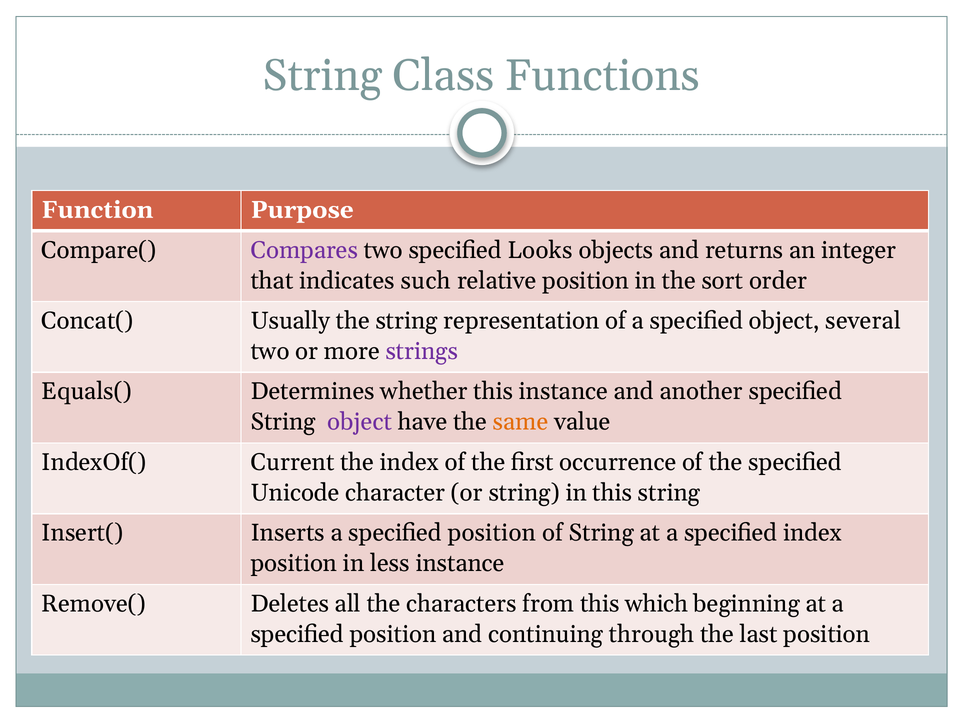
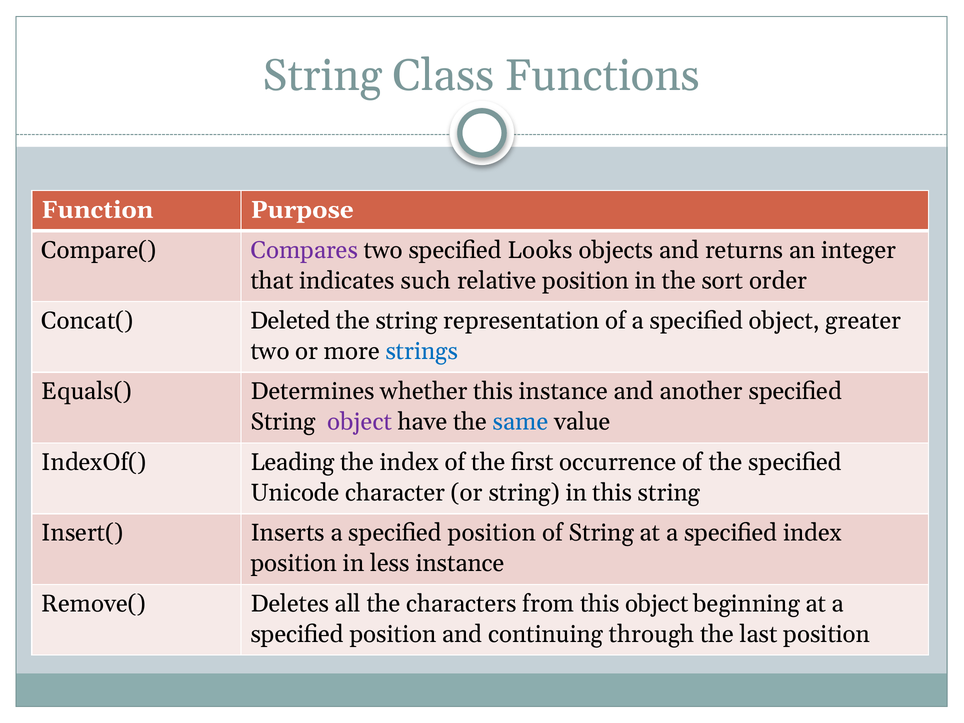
Usually: Usually -> Deleted (290, 321)
several: several -> greater (863, 321)
strings colour: purple -> blue (422, 351)
same colour: orange -> blue (521, 422)
Current: Current -> Leading (293, 462)
this which: which -> object (657, 604)
